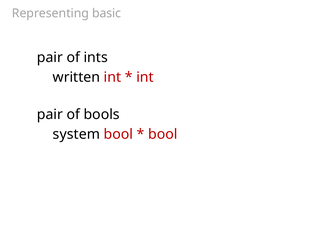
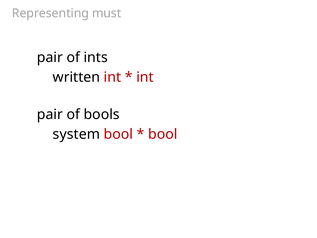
basic: basic -> must (107, 13)
